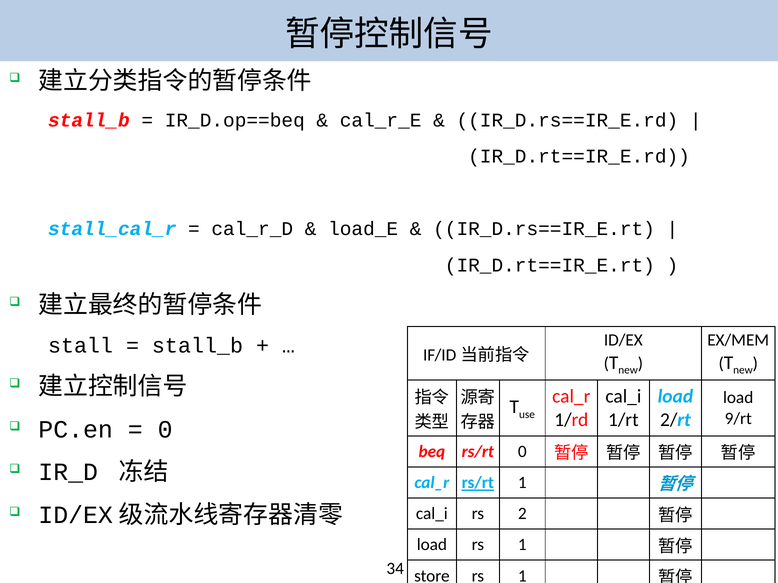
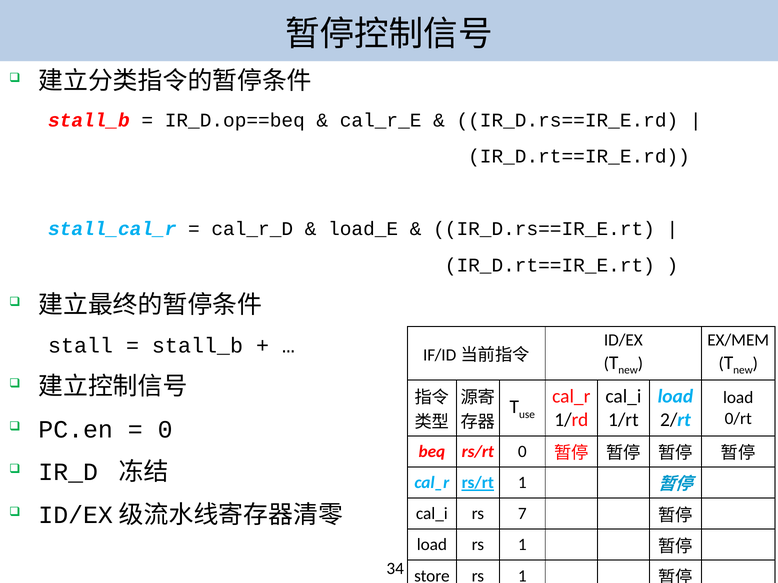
9/rt: 9/rt -> 0/rt (738, 419)
2: 2 -> 7 (522, 514)
